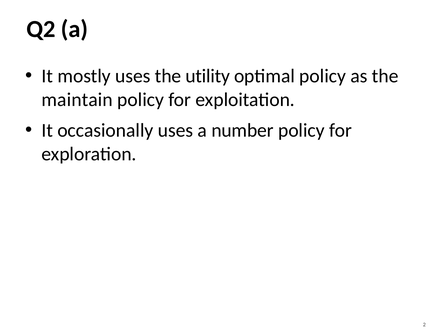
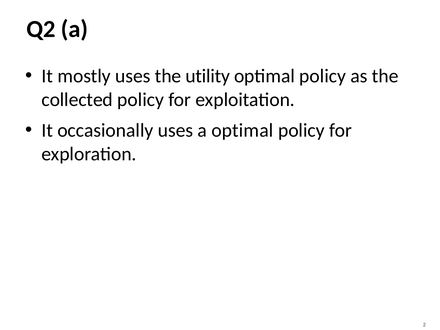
maintain: maintain -> collected (77, 100)
a number: number -> optimal (242, 130)
